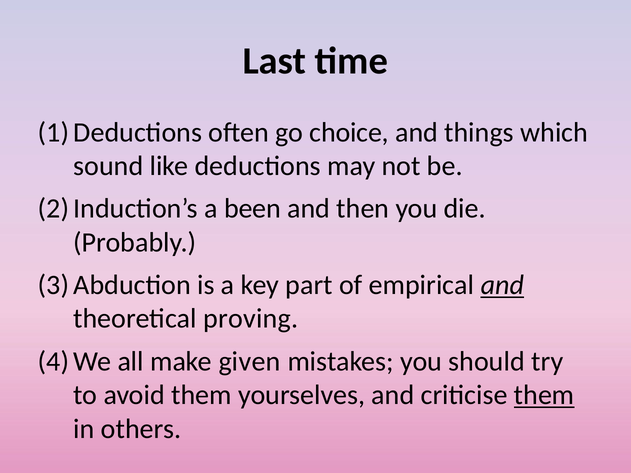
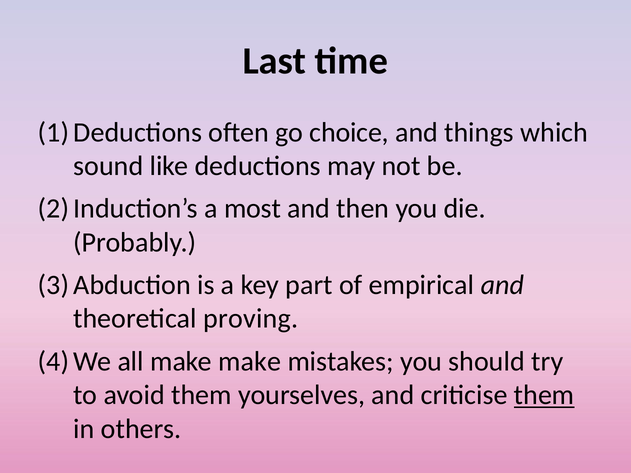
been: been -> most (252, 209)
and underline: present -> none (502, 285)
make given: given -> make (250, 362)
